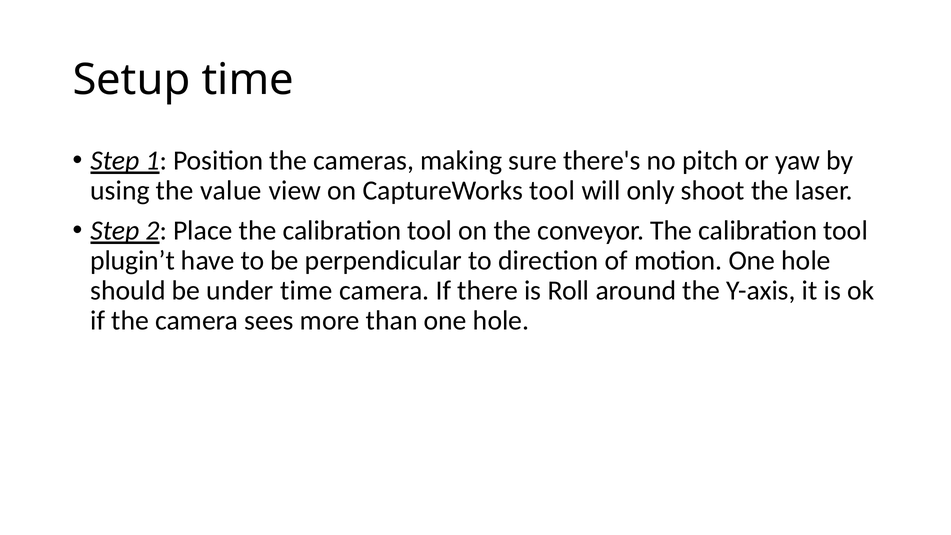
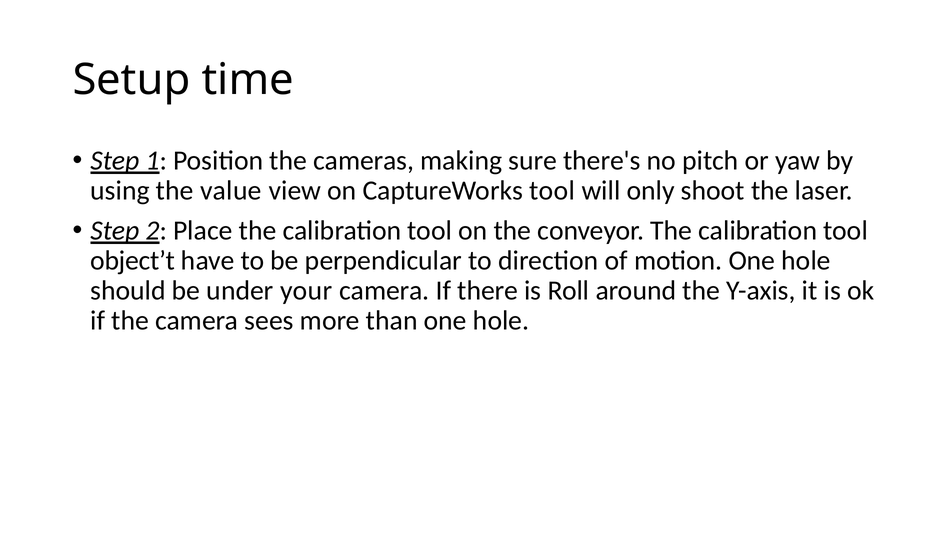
plugin’t: plugin’t -> object’t (133, 261)
under time: time -> your (306, 291)
